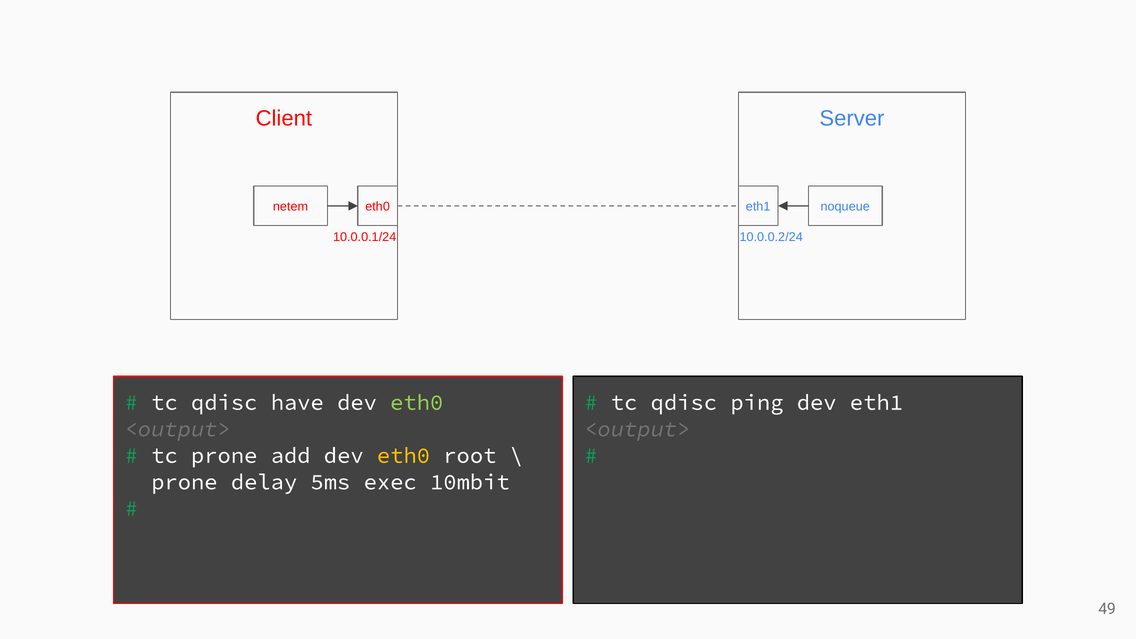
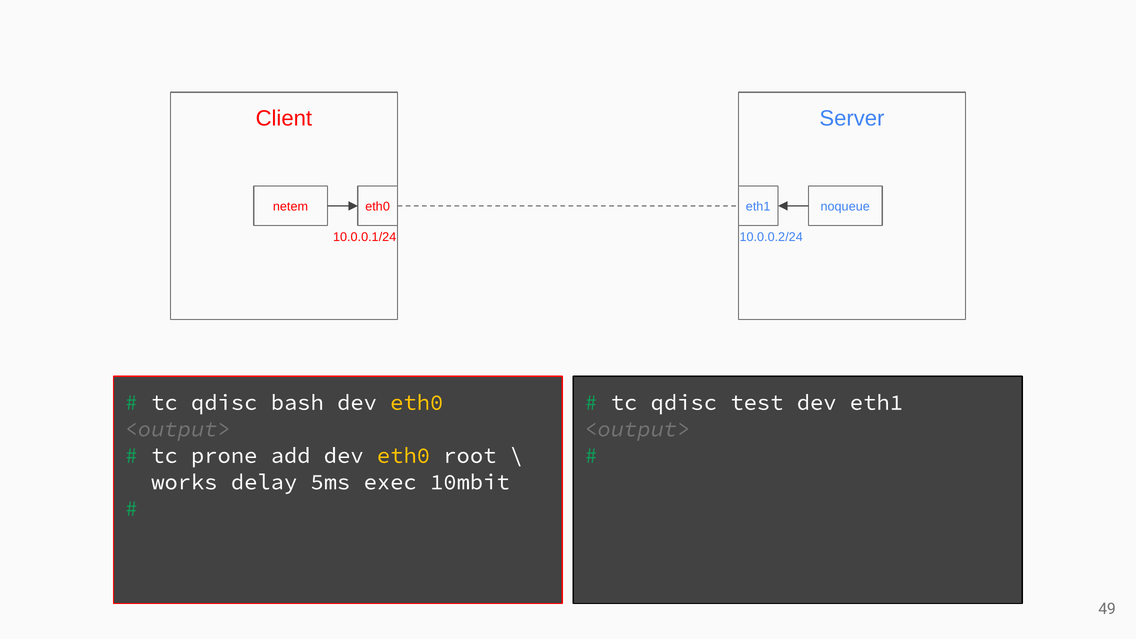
have: have -> bash (297, 402)
eth0 colour: light green -> yellow (417, 402)
ping: ping -> test (757, 402)
prone: prone -> works (184, 482)
